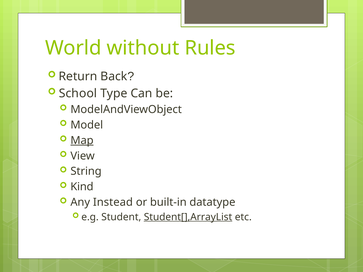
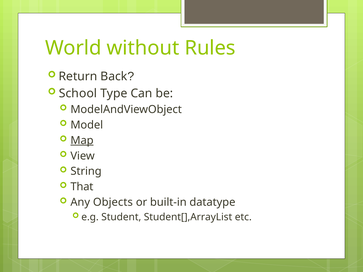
Kind: Kind -> That (82, 187)
Instead: Instead -> Objects (113, 203)
Student[],ArrayList underline: present -> none (188, 217)
